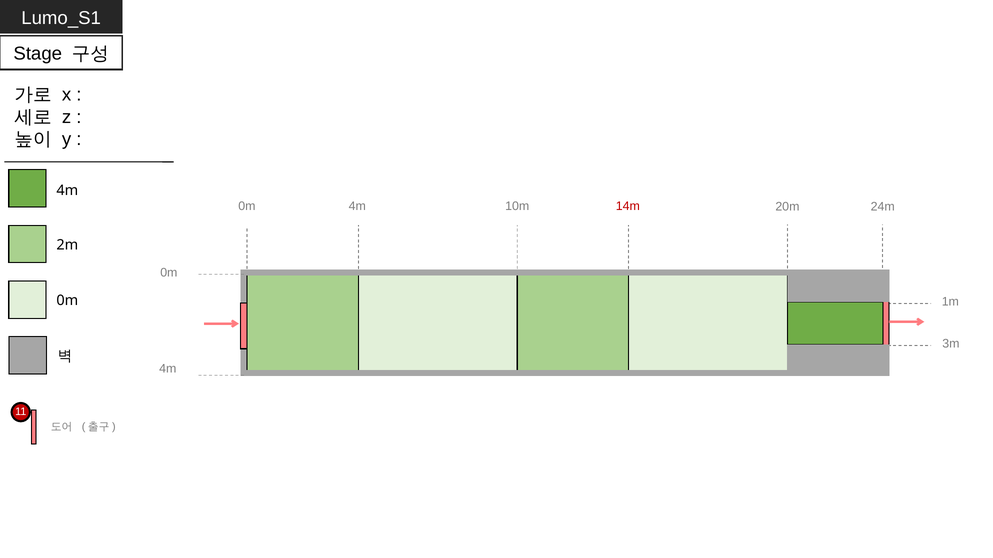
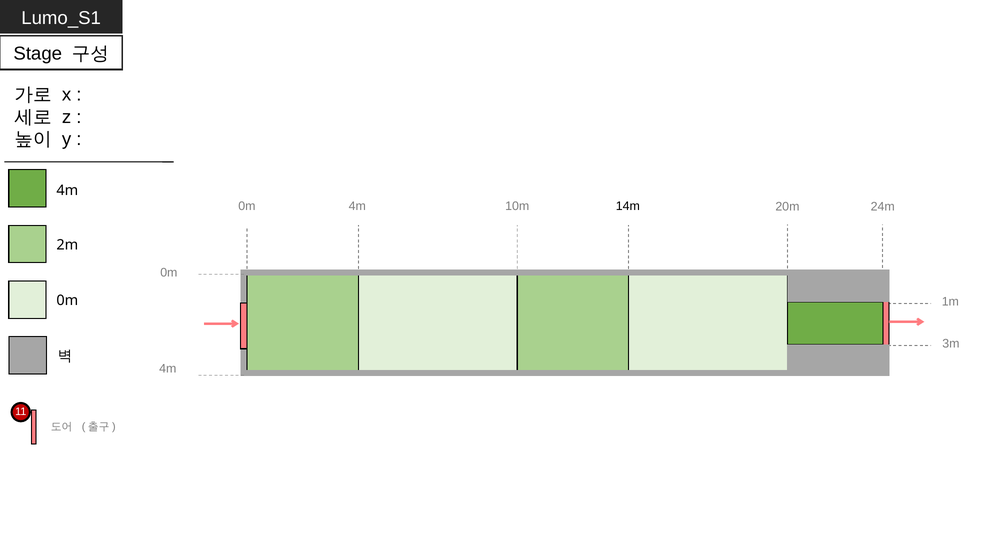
14m colour: red -> black (628, 206)
